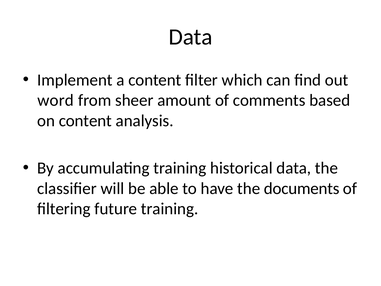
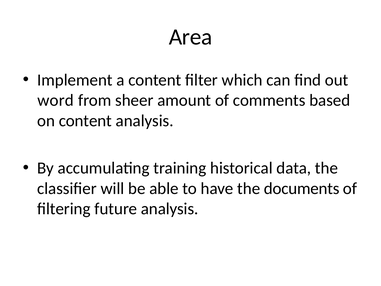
Data: Data -> Area (191, 37)
future training: training -> analysis (170, 209)
